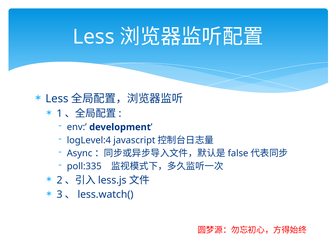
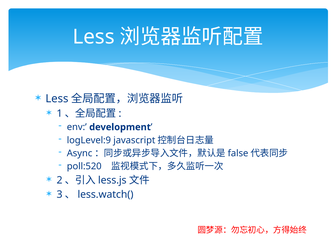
logLevel:4: logLevel:4 -> logLevel:9 (89, 140)
poll:335: poll:335 -> poll:520 (84, 166)
